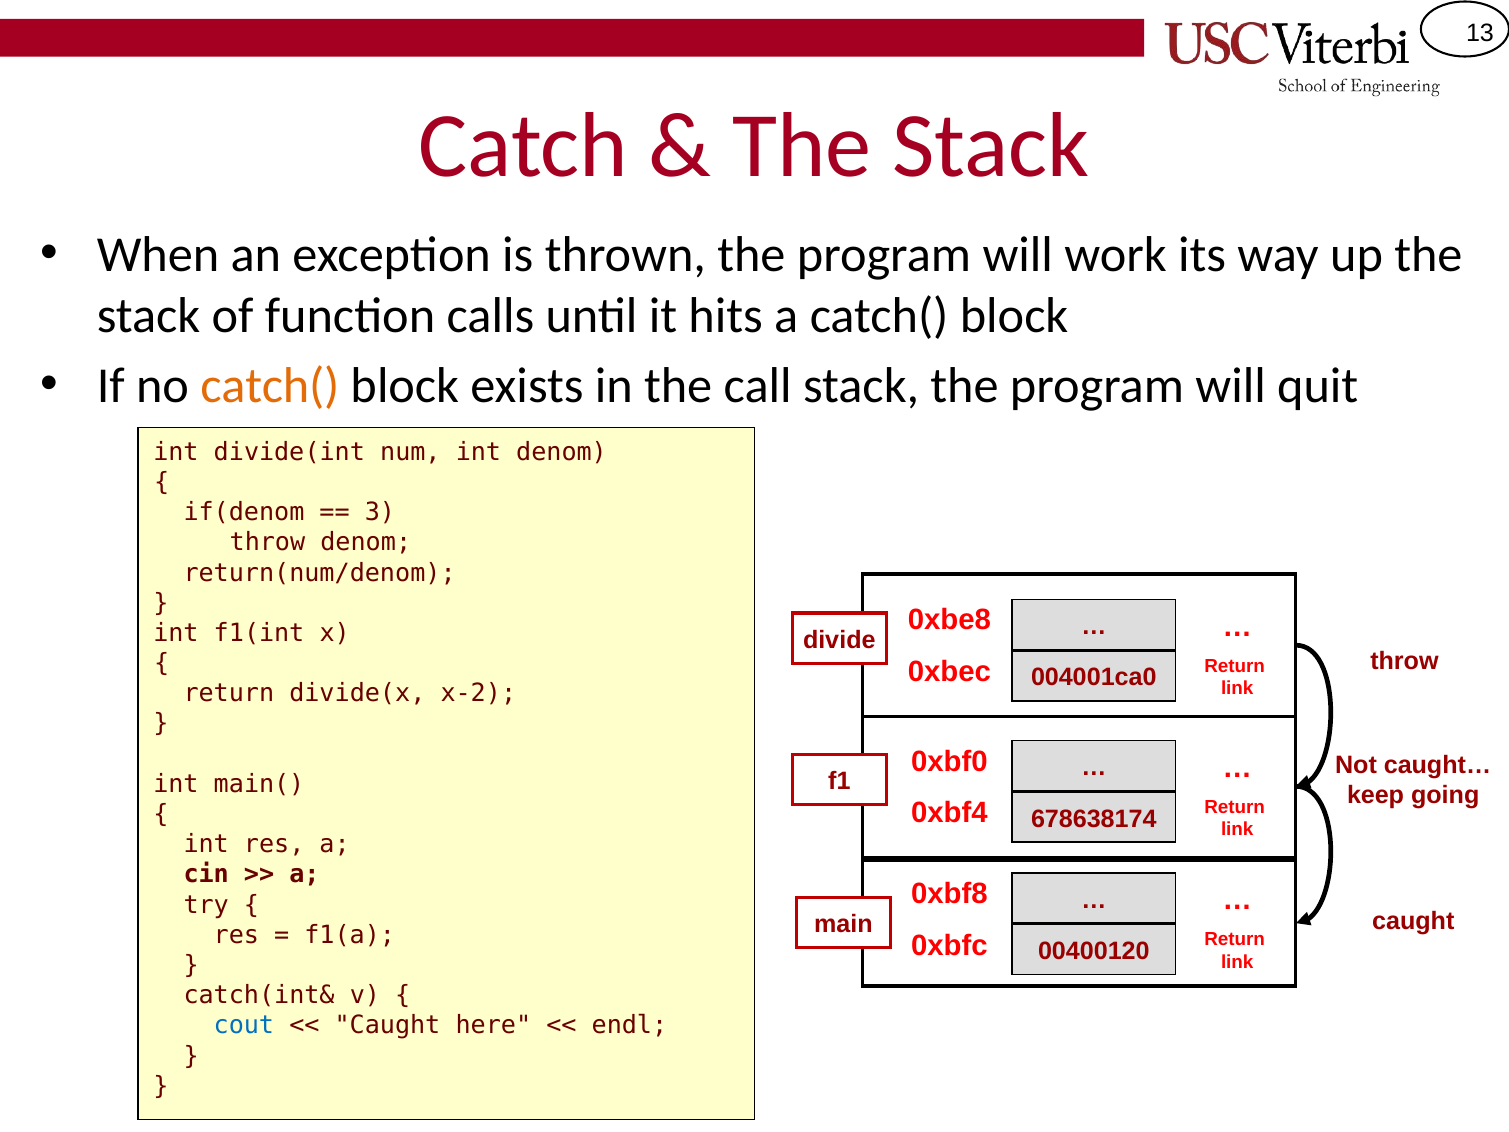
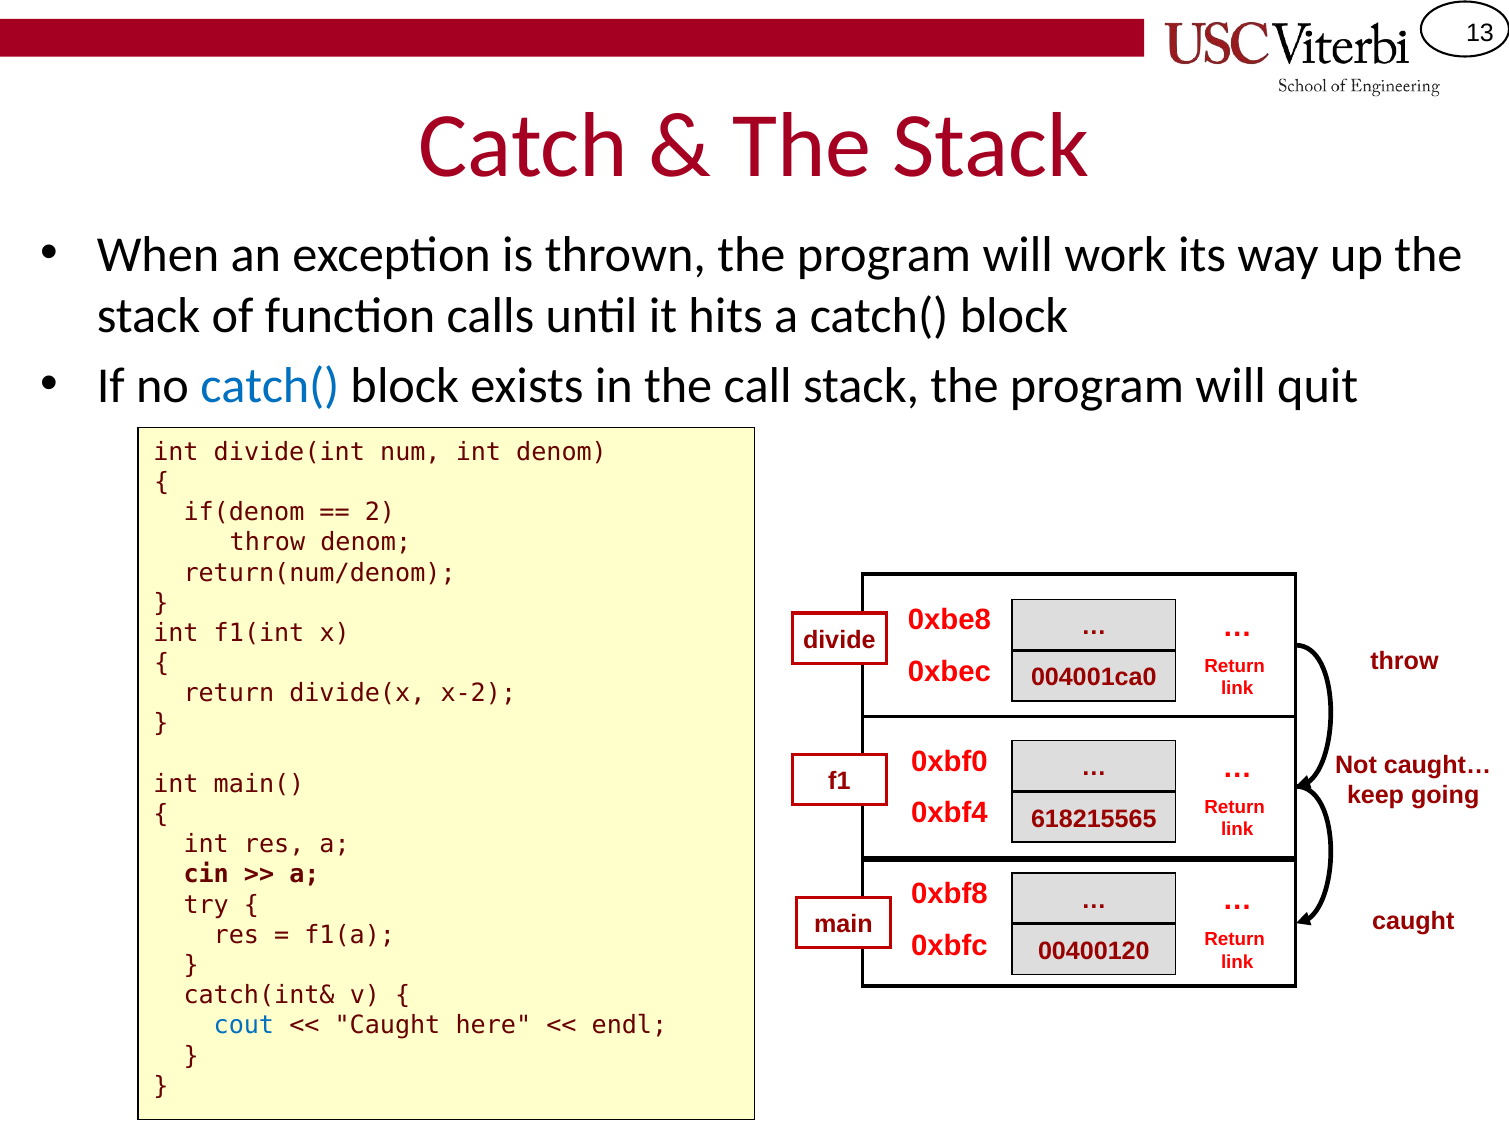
catch( colour: orange -> blue (270, 386)
3: 3 -> 2 (380, 512)
678638174: 678638174 -> 618215565 (1094, 819)
